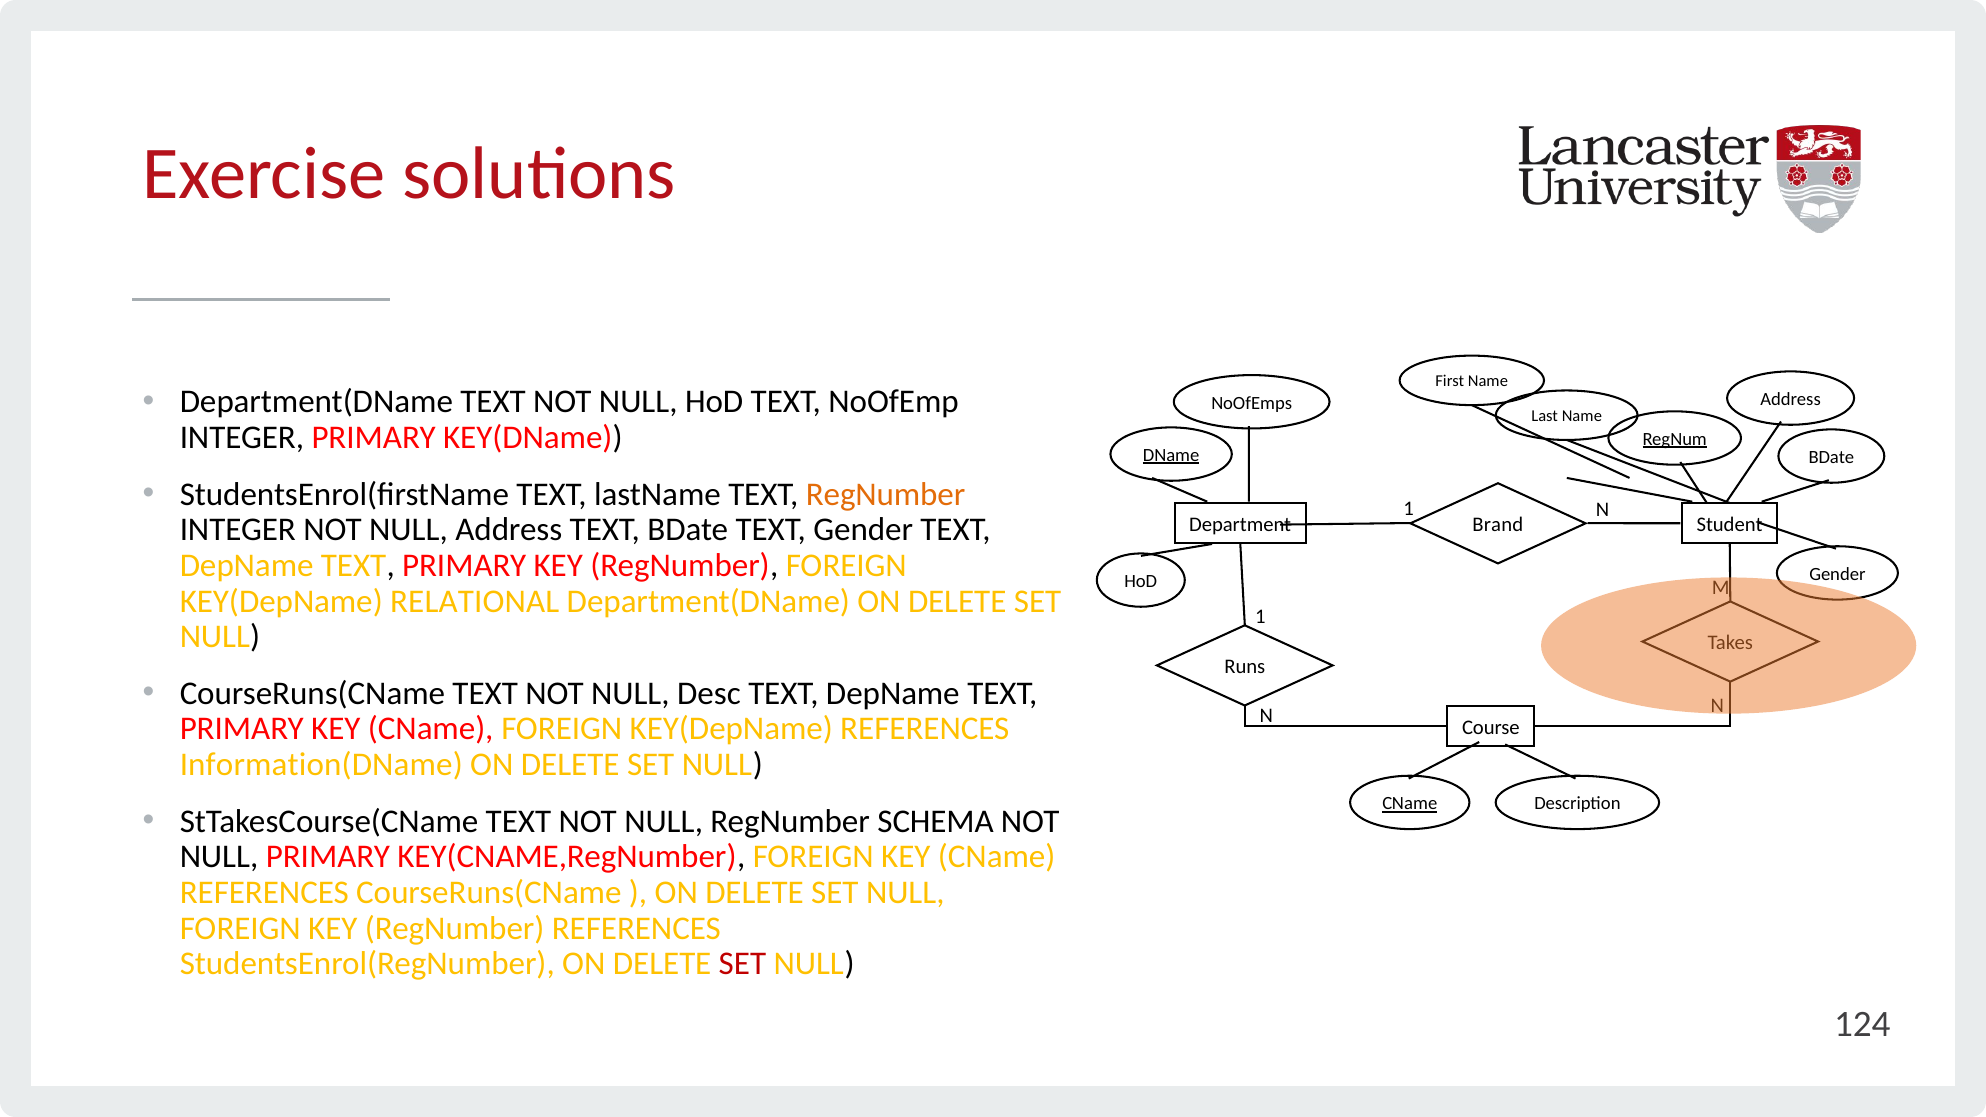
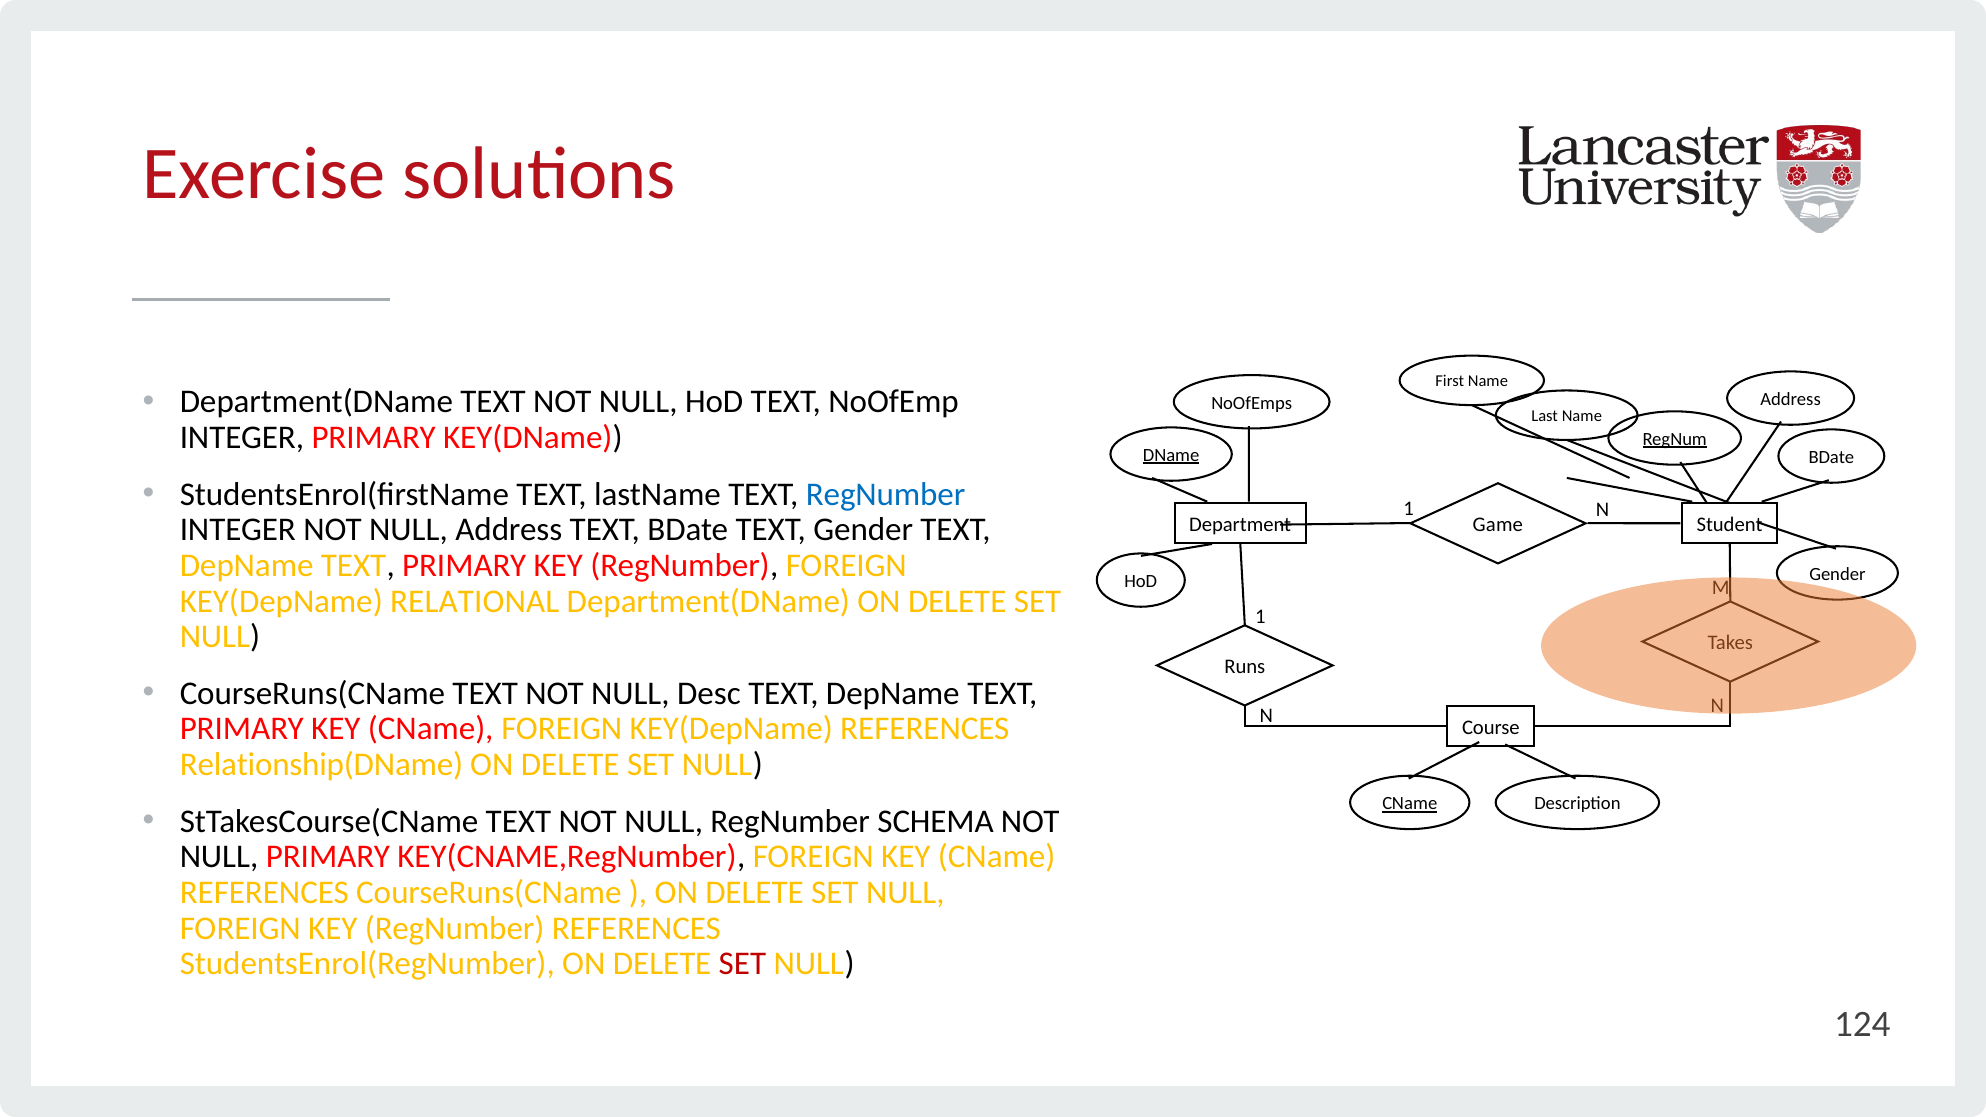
RegNumber colour: orange -> blue (886, 494)
Brand: Brand -> Game (1498, 525)
Information(DName: Information(DName -> Relationship(DName (321, 765)
